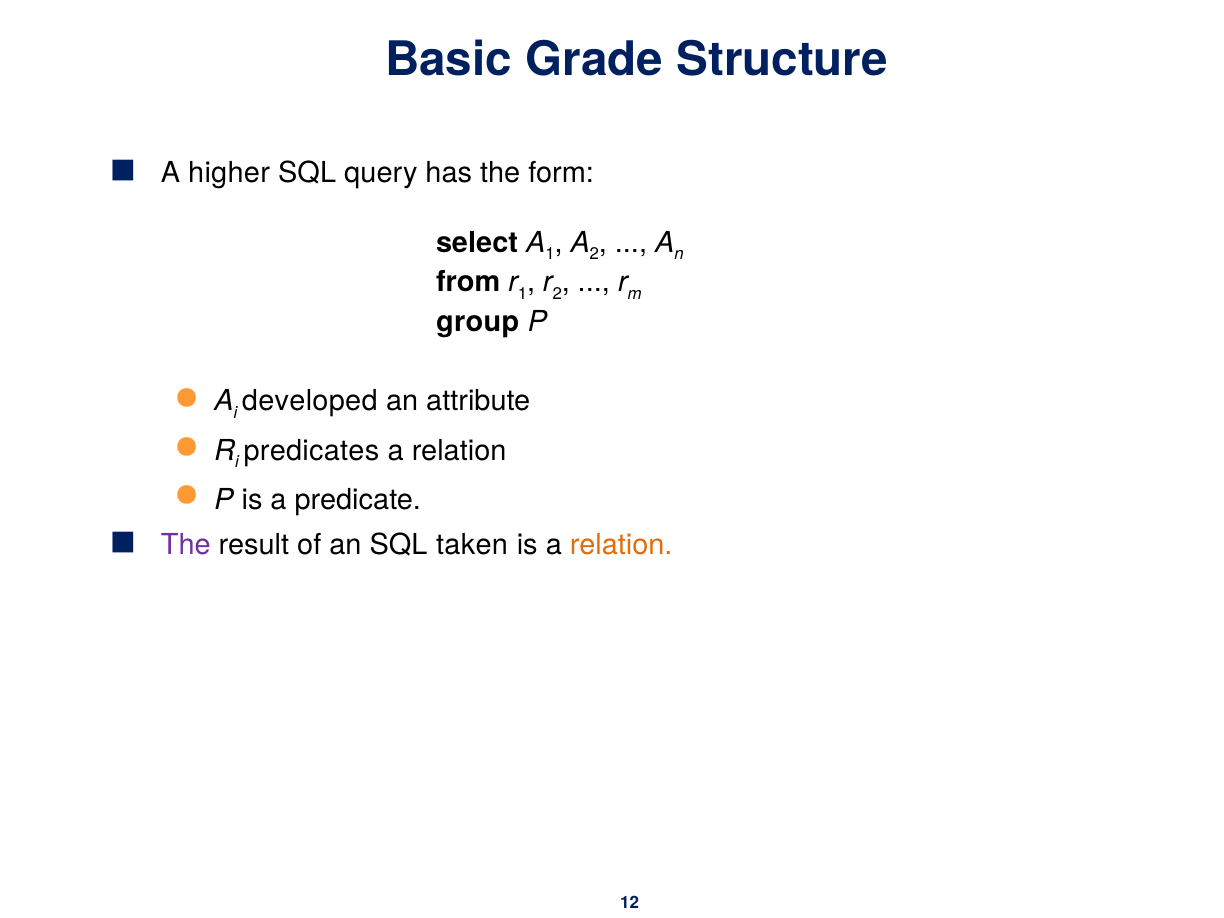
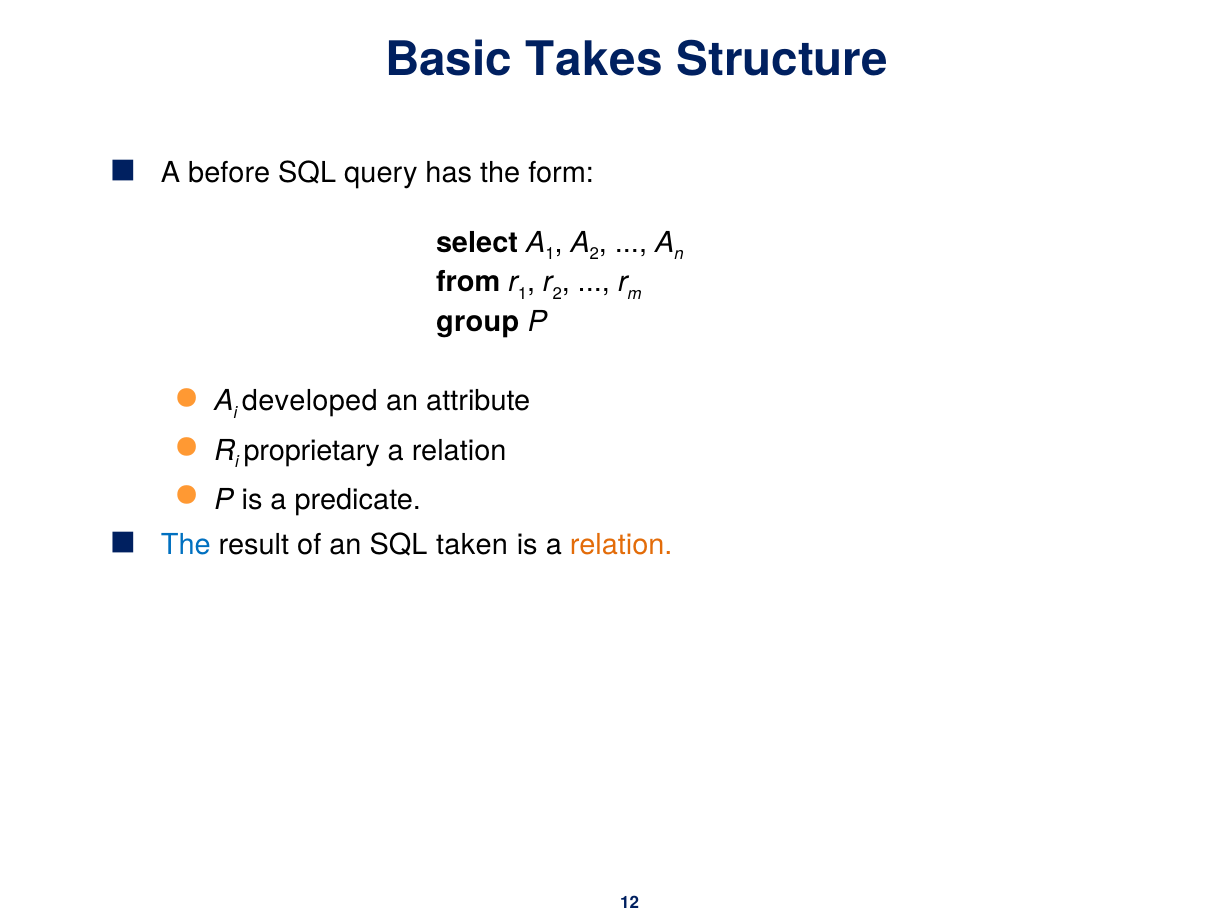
Grade: Grade -> Takes (594, 60)
higher: higher -> before (229, 173)
predicates: predicates -> proprietary (312, 451)
The colour: purple -> blue (186, 545)
